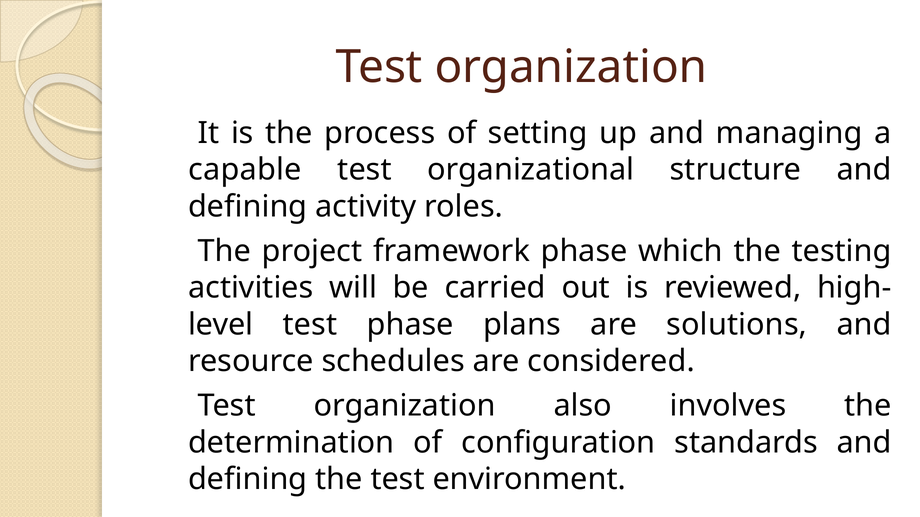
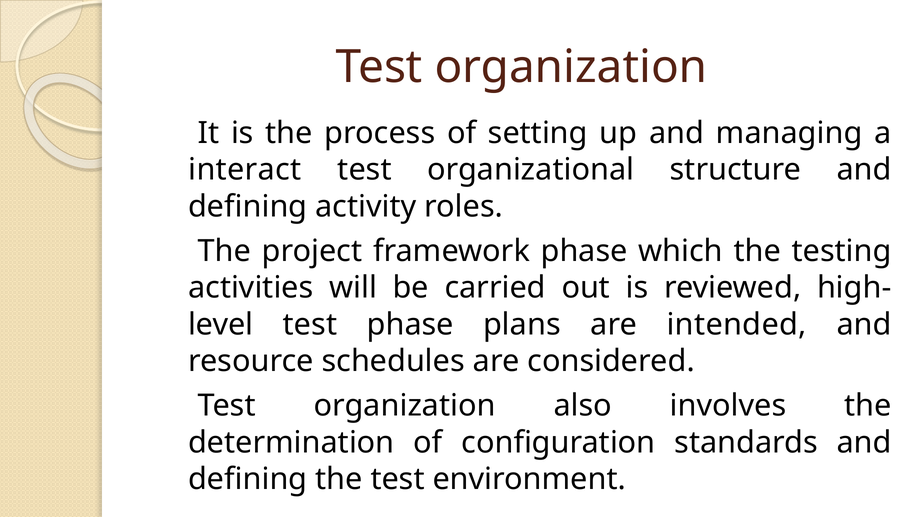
capable: capable -> interact (245, 170)
solutions: solutions -> intended (737, 325)
